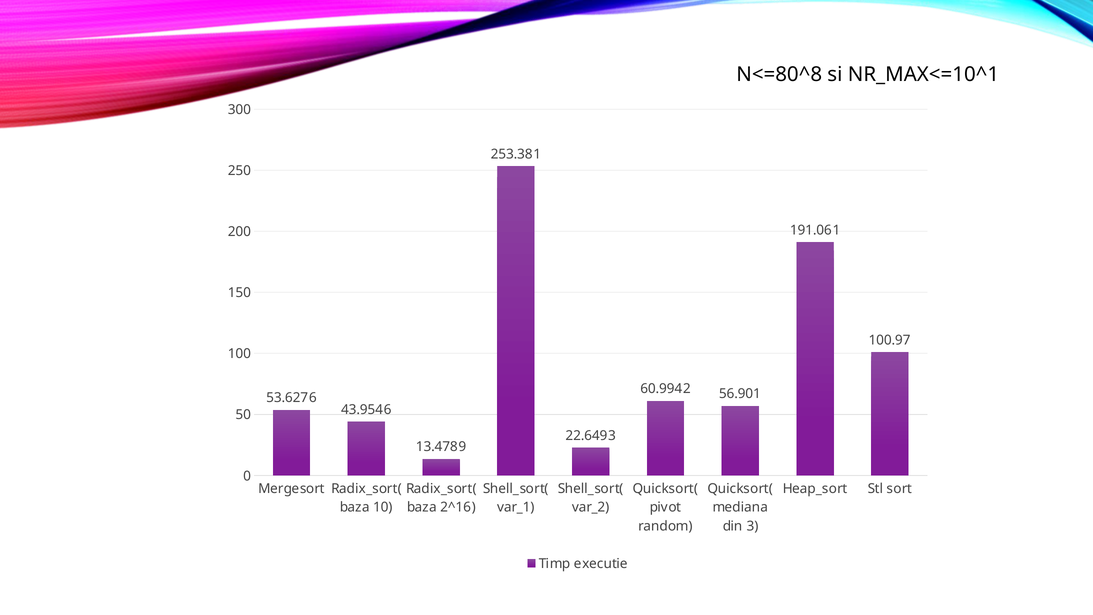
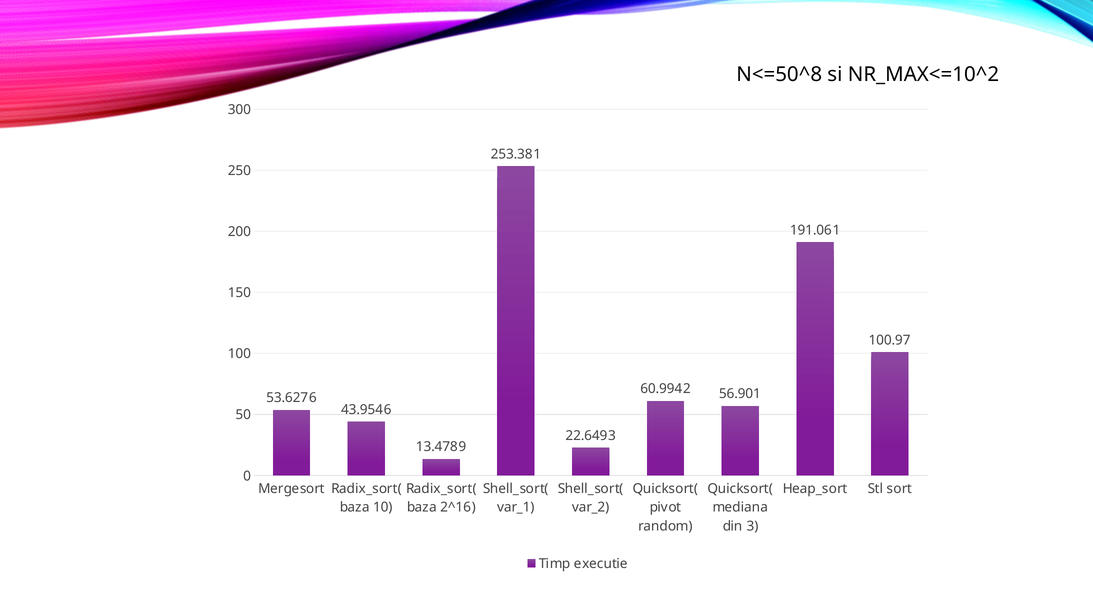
N<=80^8: N<=80^8 -> N<=50^8 (779, 75)
NR_MAX<=10^1: NR_MAX<=10^1 -> NR_MAX<=10^2 (923, 75)
